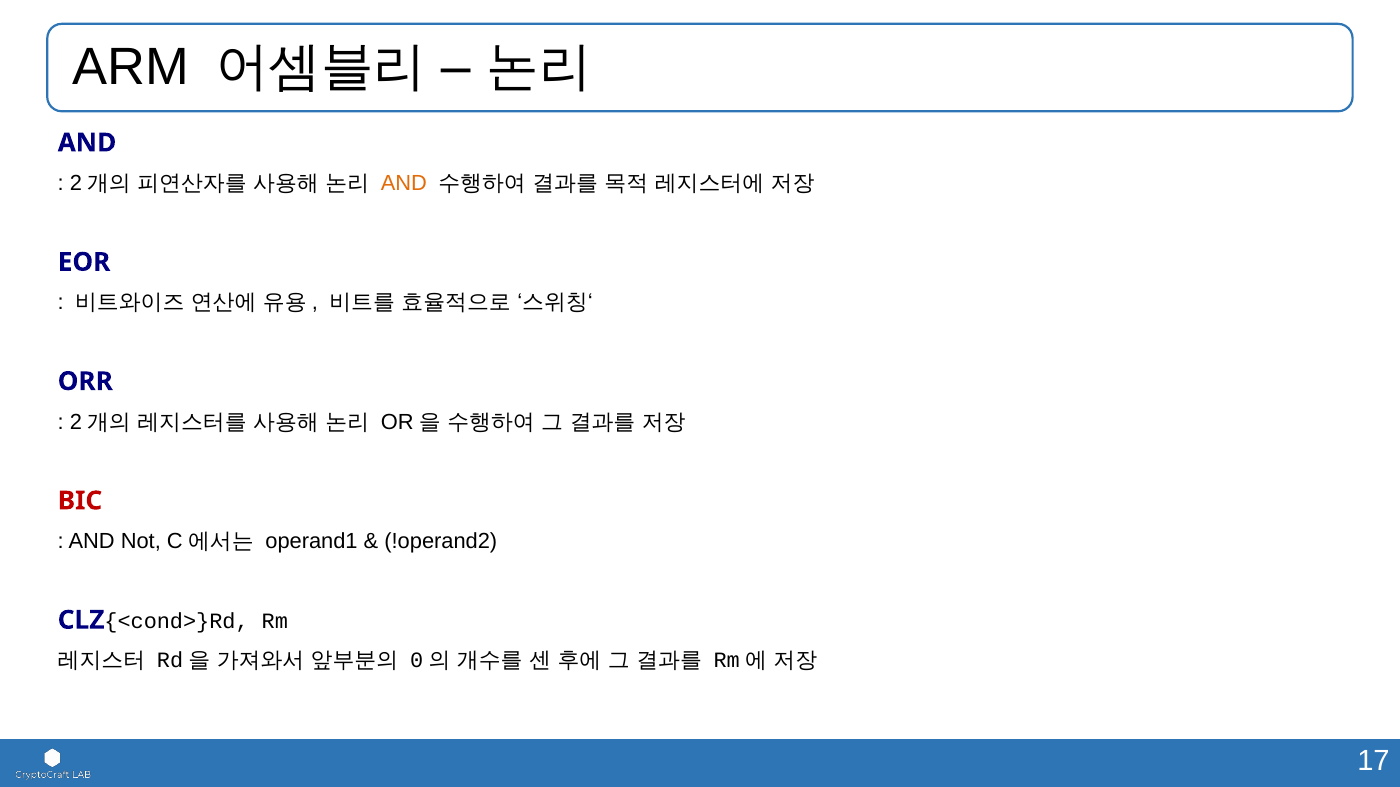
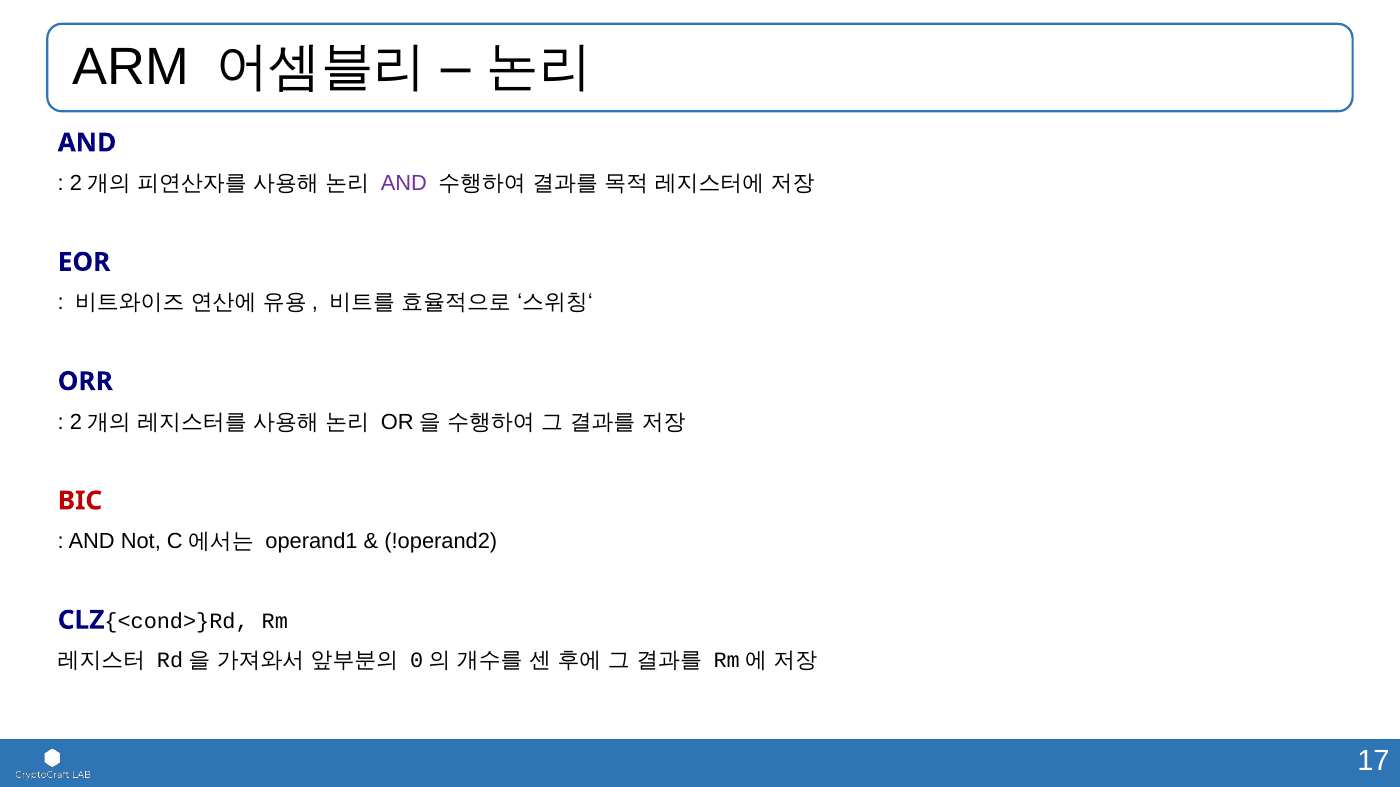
AND colour: orange -> purple (404, 183)
